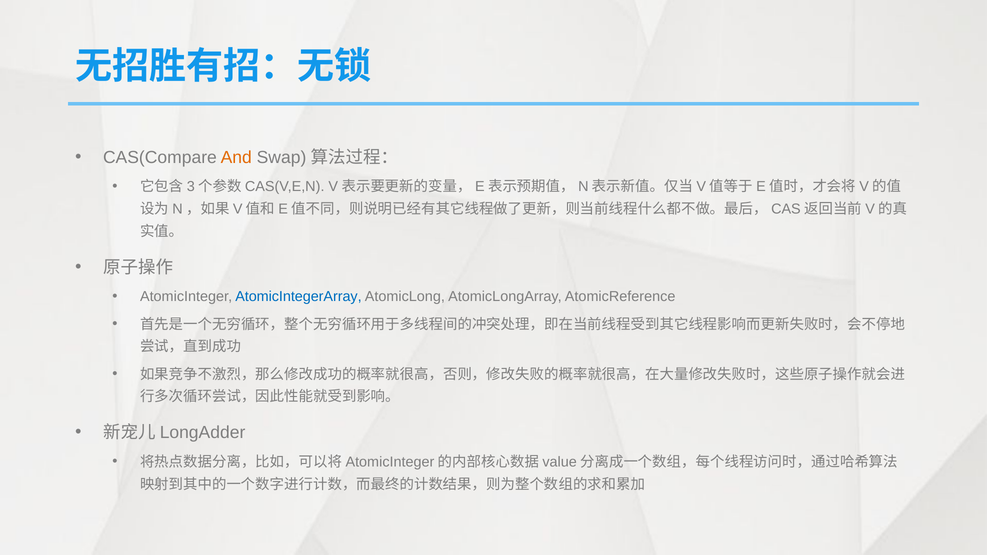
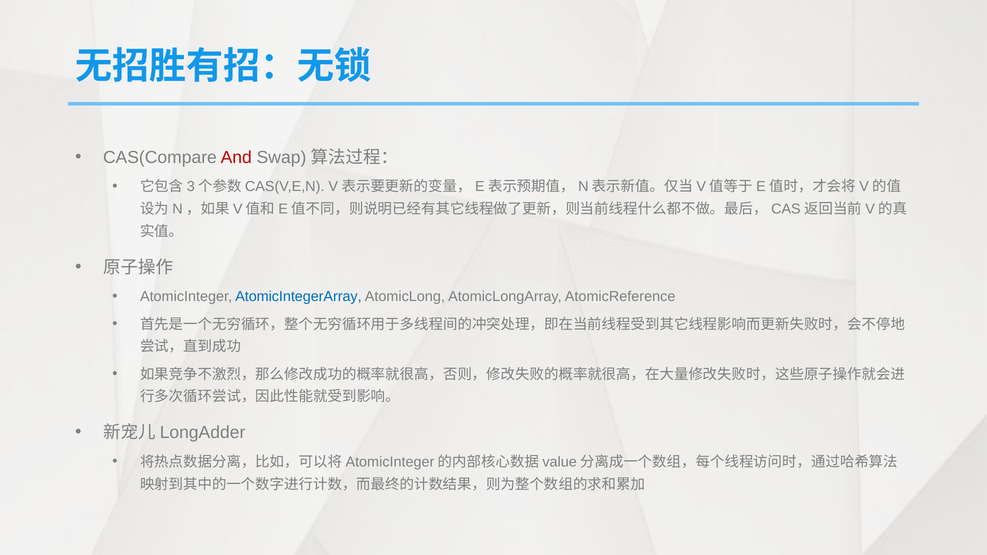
And colour: orange -> red (236, 158)
